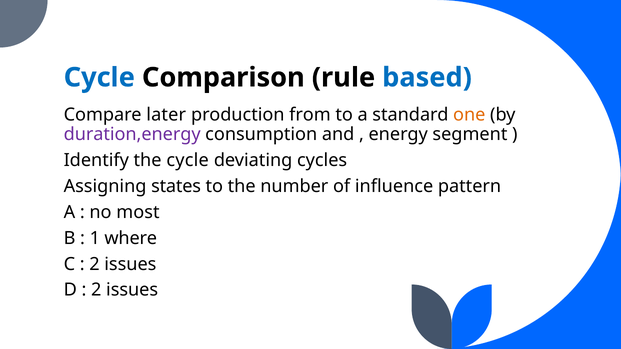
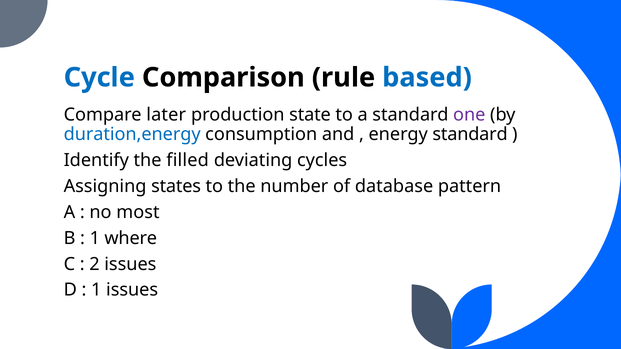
from: from -> state (310, 115)
one colour: orange -> purple (469, 115)
duration,energy colour: purple -> blue (132, 134)
energy segment: segment -> standard (470, 134)
the cycle: cycle -> filled (188, 160)
influence: influence -> database (394, 186)
2: 2 -> 1 (96, 290)
